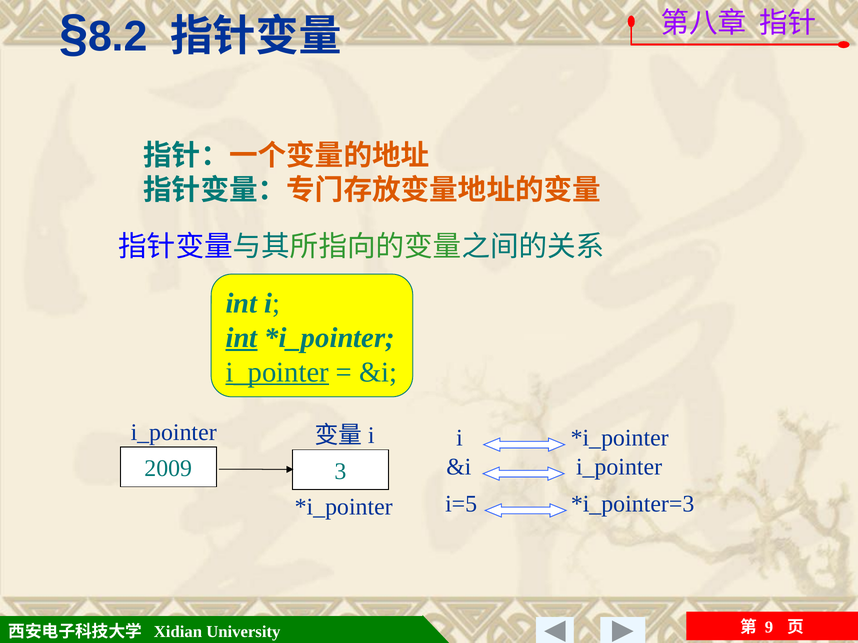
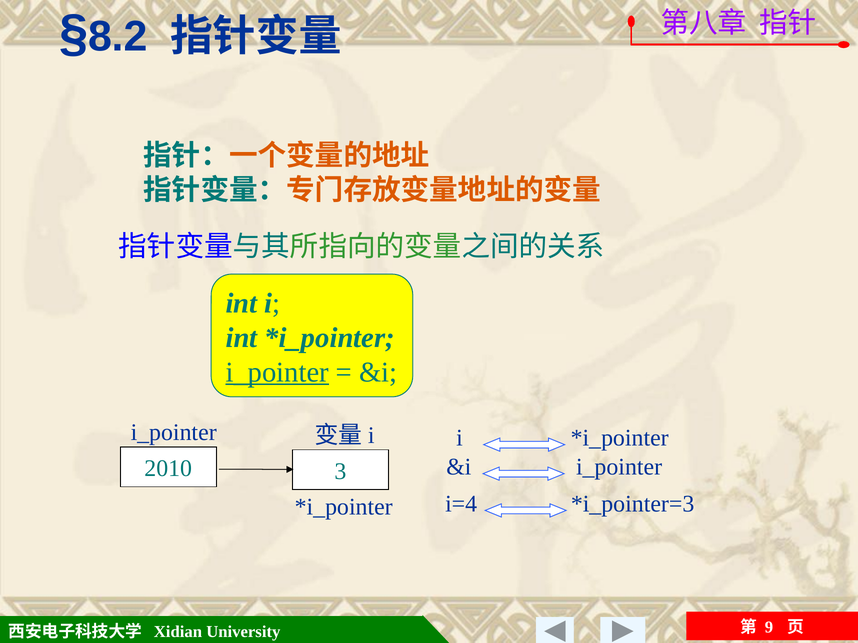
int underline: present -> none (241, 338)
2009: 2009 -> 2010 (168, 469)
i=5: i=5 -> i=4 (461, 504)
